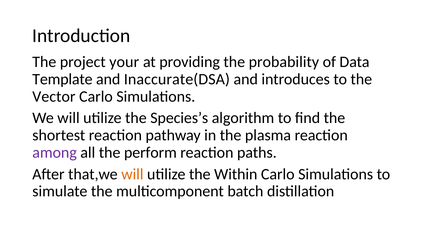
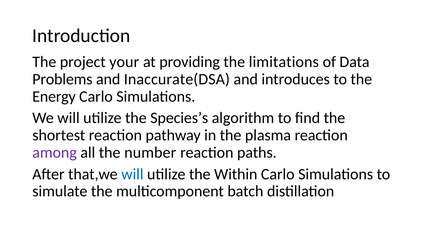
probability: probability -> limitations (284, 62)
Template: Template -> Problems (62, 79)
Vector: Vector -> Energy (54, 96)
perform: perform -> number (150, 152)
will colour: orange -> blue (132, 174)
